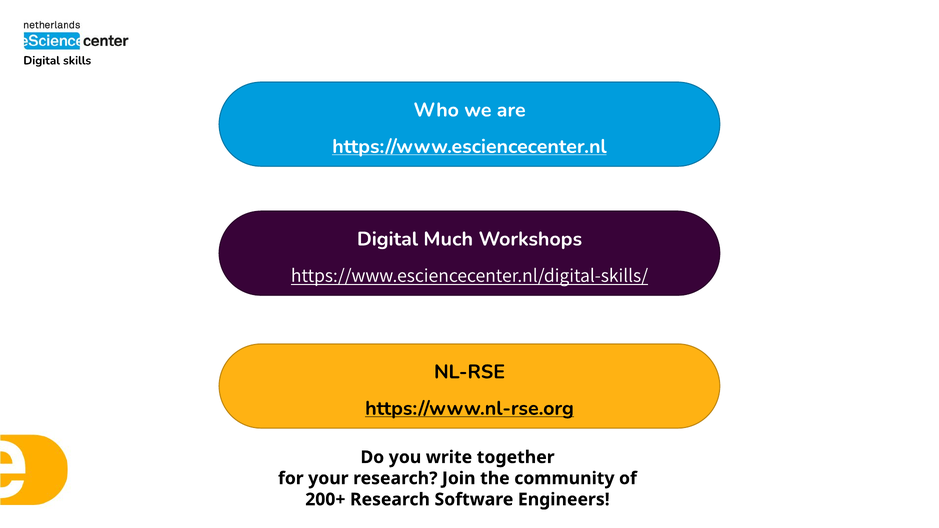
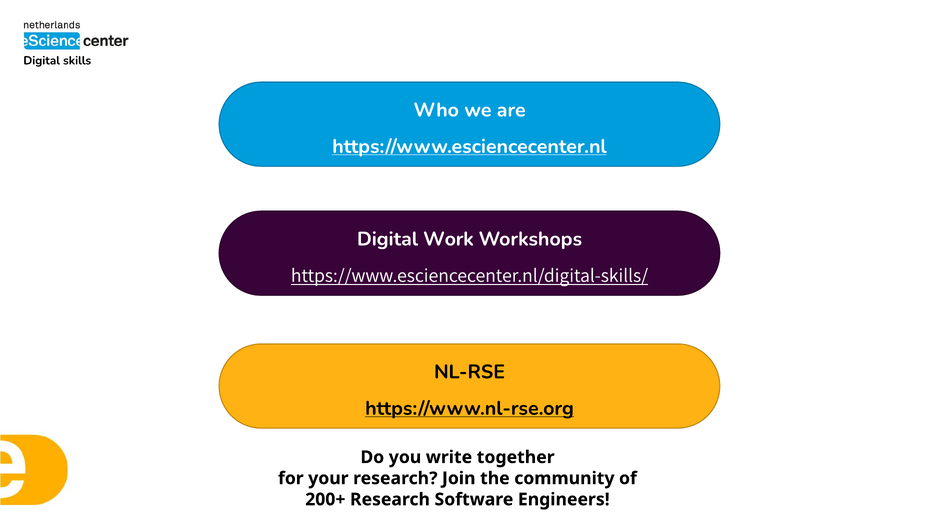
Much: Much -> Work (448, 239)
